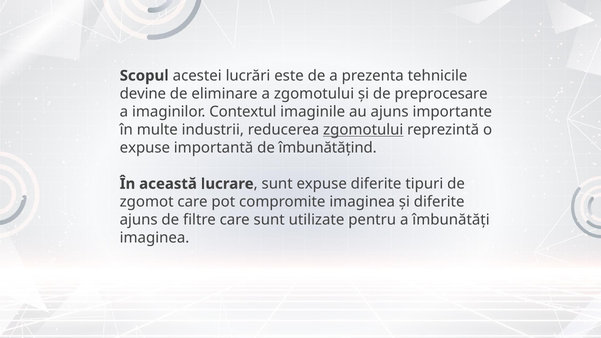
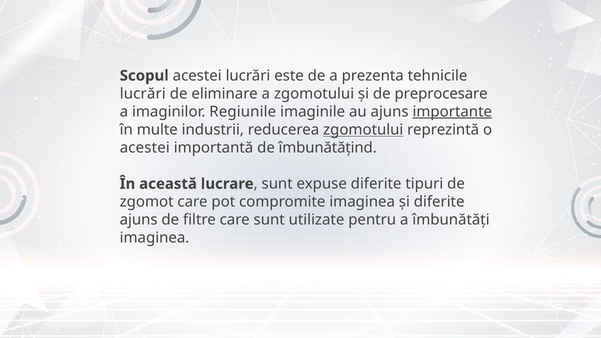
devine: devine -> lucrări (143, 94)
Contextul: Contextul -> Regiunile (243, 112)
importante underline: none -> present (452, 112)
expuse: expuse -> acestei (145, 148)
